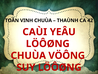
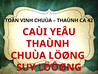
LÖÔØNG: LÖÔØNG -> THAÙNH (48, 43)
VÖÔNG: VÖÔNG -> LÖØNG (67, 55)
